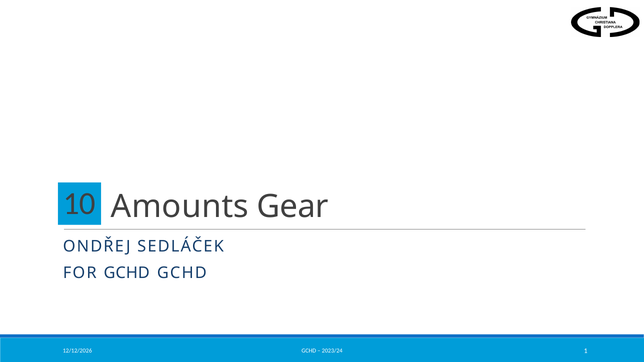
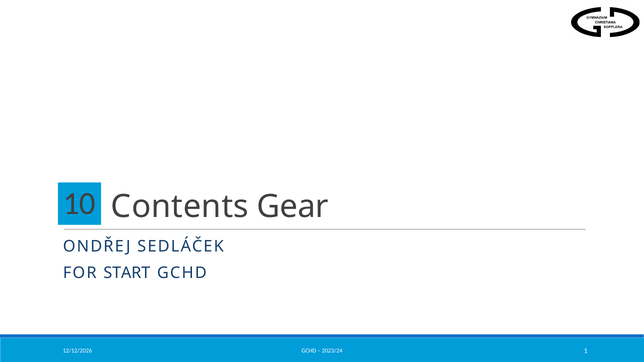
Amounts: Amounts -> Contents (180, 207)
FOR GCHD: GCHD -> START (127, 273)
